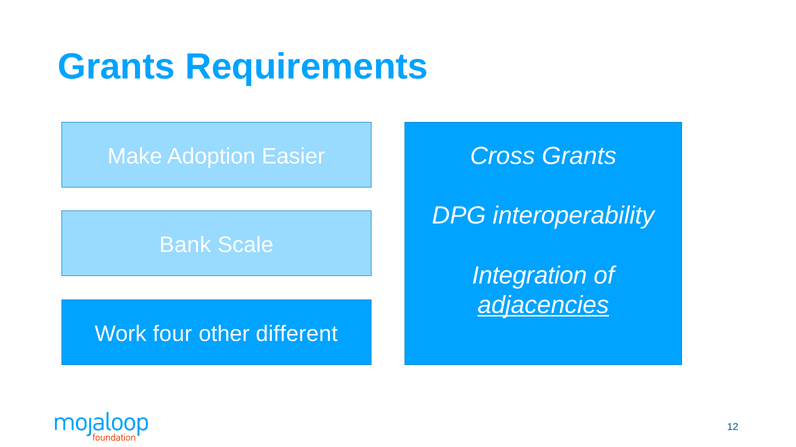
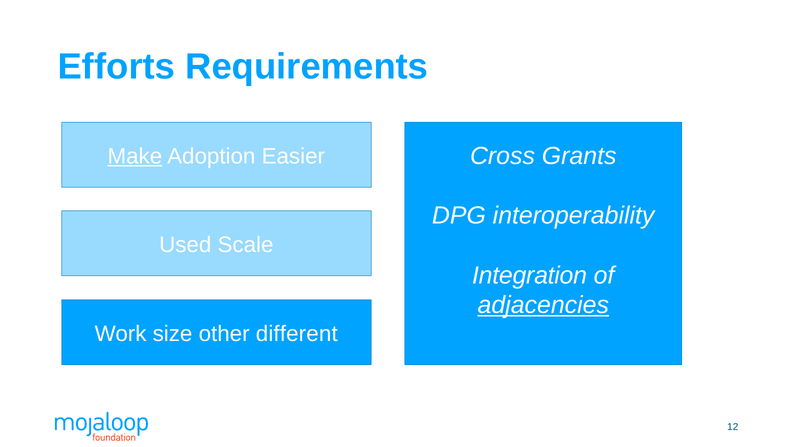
Grants: Grants -> Efforts (116, 67)
Make underline: none -> present (135, 156)
Bank: Bank -> Used (185, 245)
four: four -> size (173, 334)
